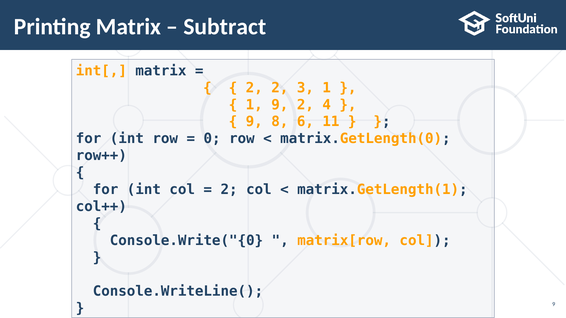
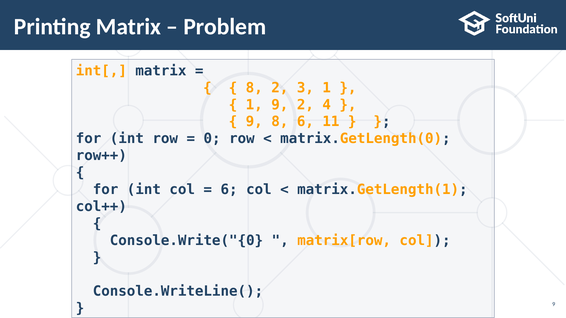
Subtract: Subtract -> Problem (225, 27)
2: 2 -> 8 (254, 88)
2: 2 -> 6 (229, 190)
